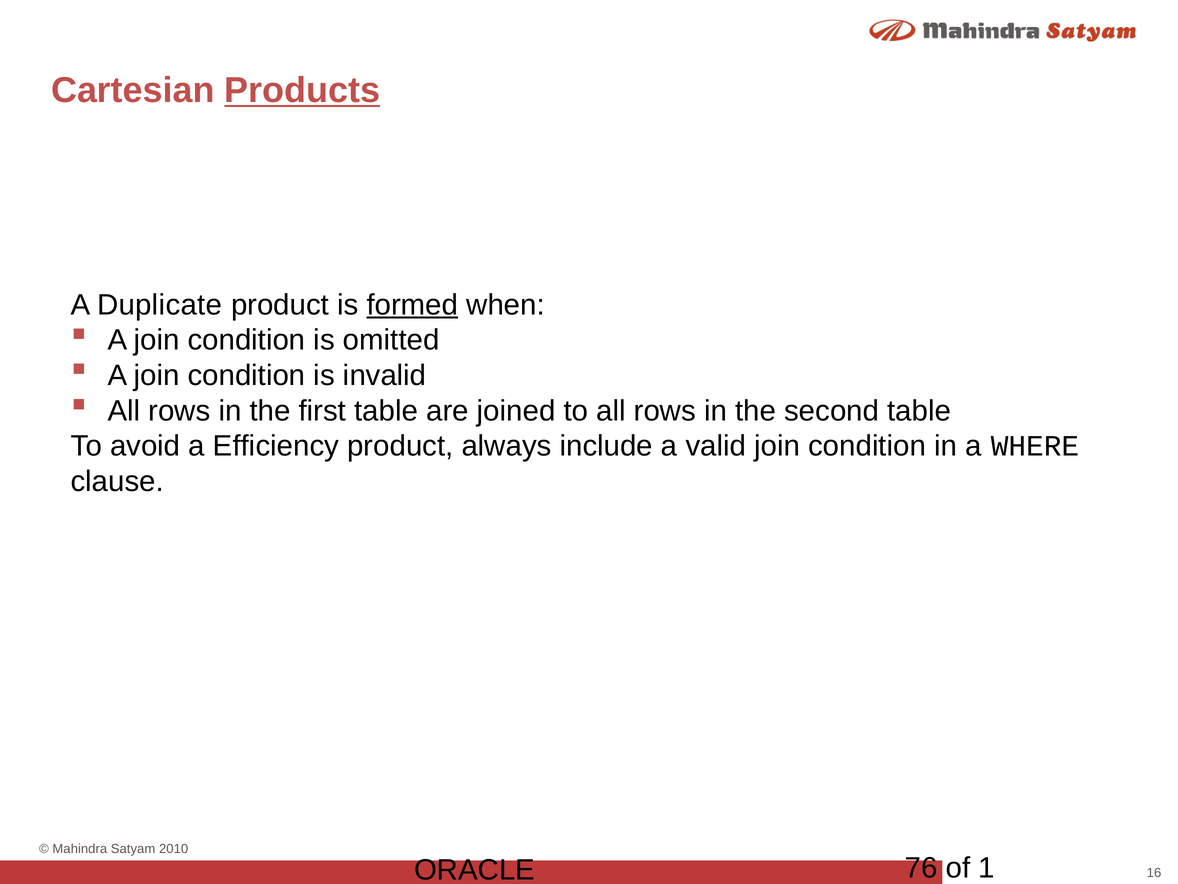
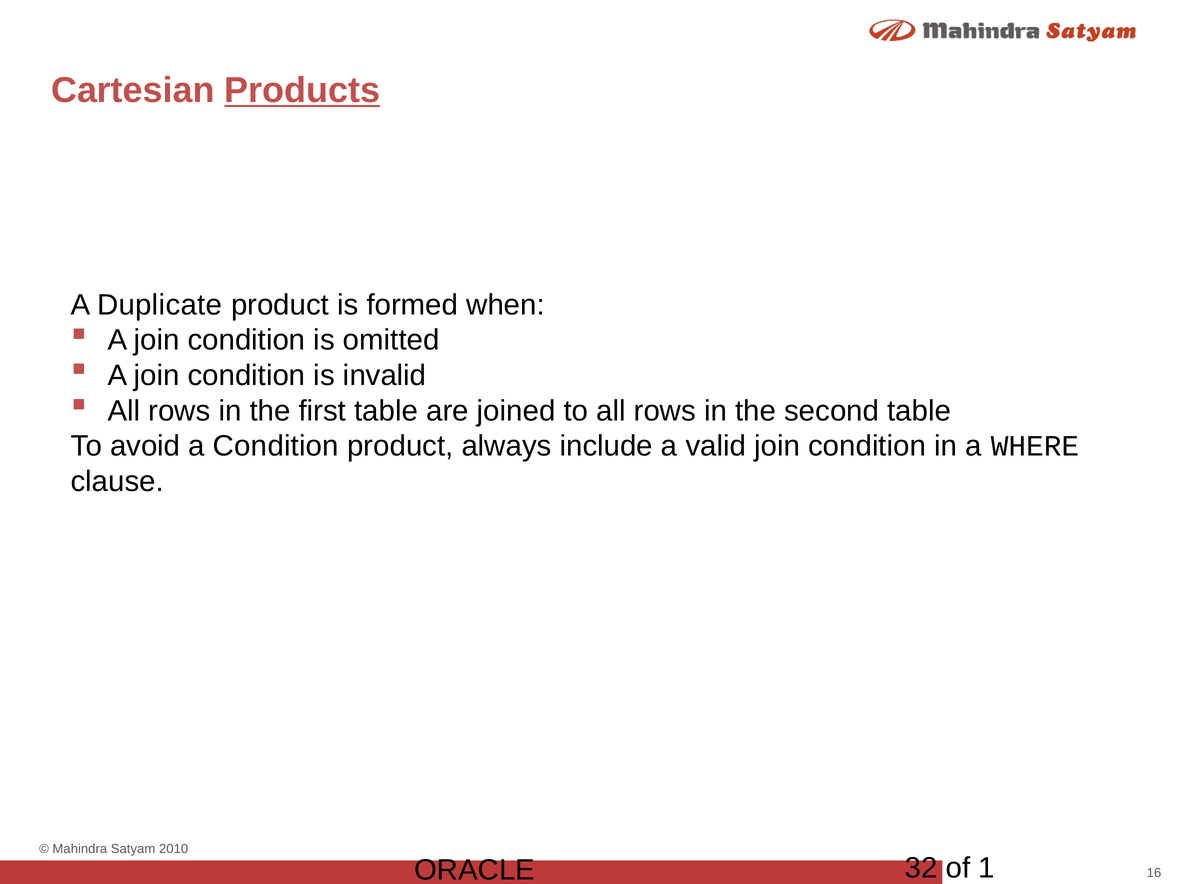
formed underline: present -> none (412, 305)
a Efficiency: Efficiency -> Condition (276, 446)
76: 76 -> 32 (921, 867)
